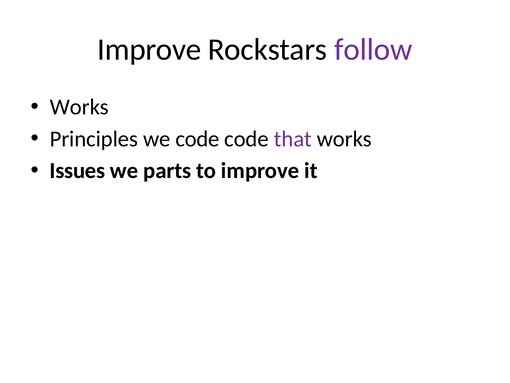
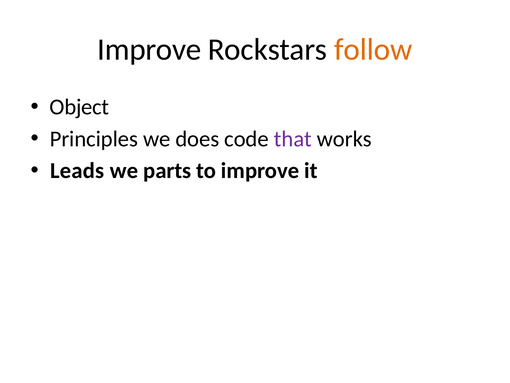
follow colour: purple -> orange (373, 49)
Works: Works -> Object (79, 107)
we code: code -> does (197, 139)
Issues: Issues -> Leads (77, 170)
